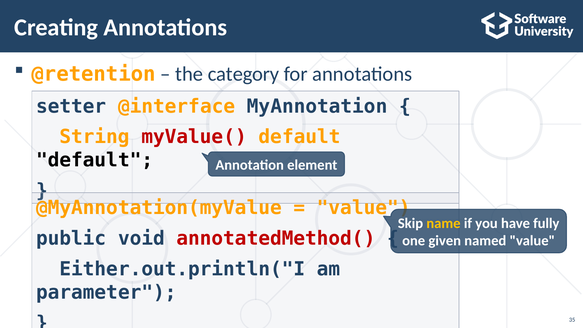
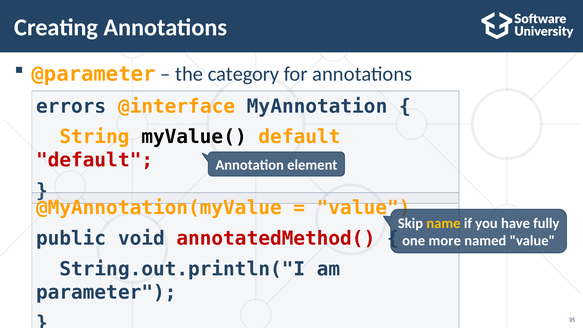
@retention: @retention -> @parameter (94, 74)
setter: setter -> errors (71, 106)
myValue( colour: red -> black (194, 137)
default colour: black -> red (95, 160)
given: given -> more (445, 241)
Either.out.println("I: Either.out.println("I -> String.out.println("I (182, 269)
